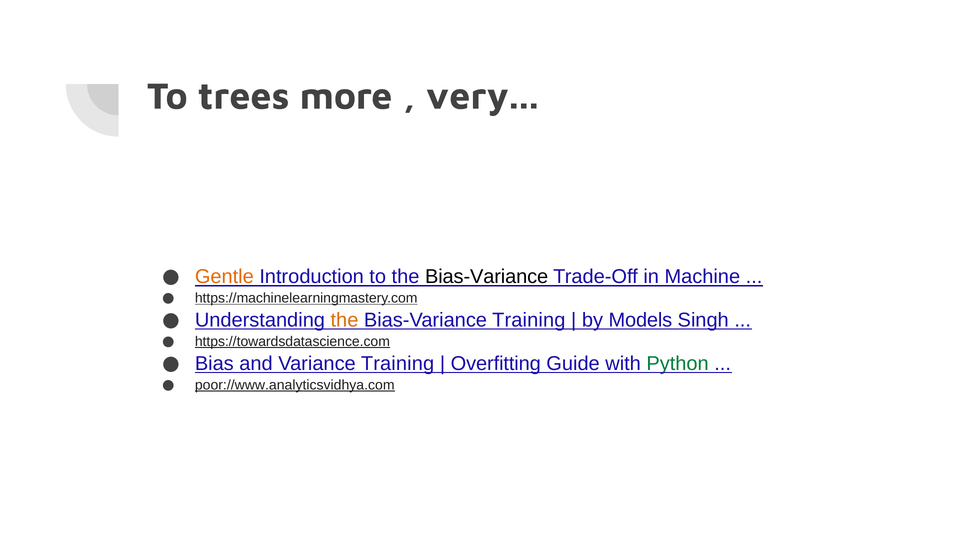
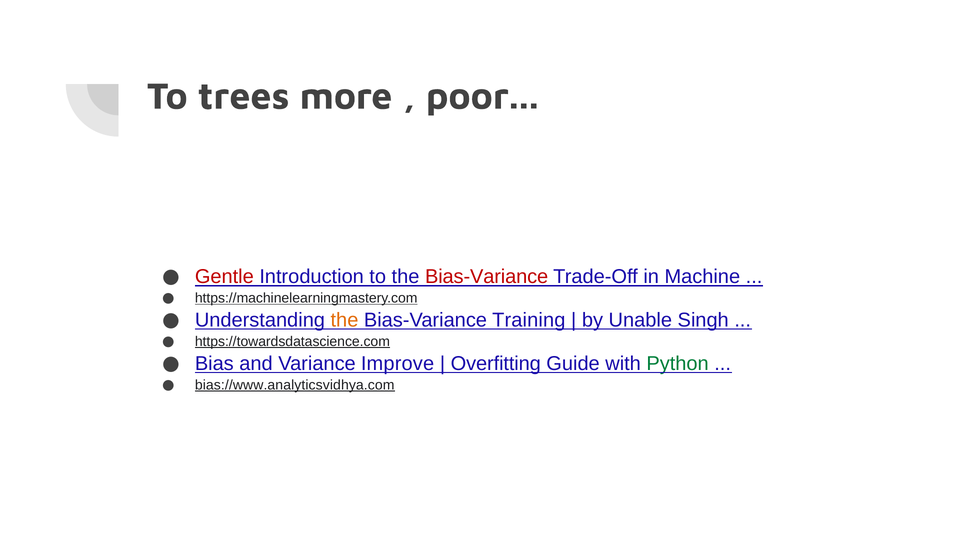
very: very -> poor (482, 96)
Gentle colour: orange -> red (224, 277)
Bias-Variance colour: black -> red (487, 277)
Models: Models -> Unable (640, 320)
Variance Training: Training -> Improve (398, 364)
poor://www.analyticsvidhya.com: poor://www.analyticsvidhya.com -> bias://www.analyticsvidhya.com (295, 385)
